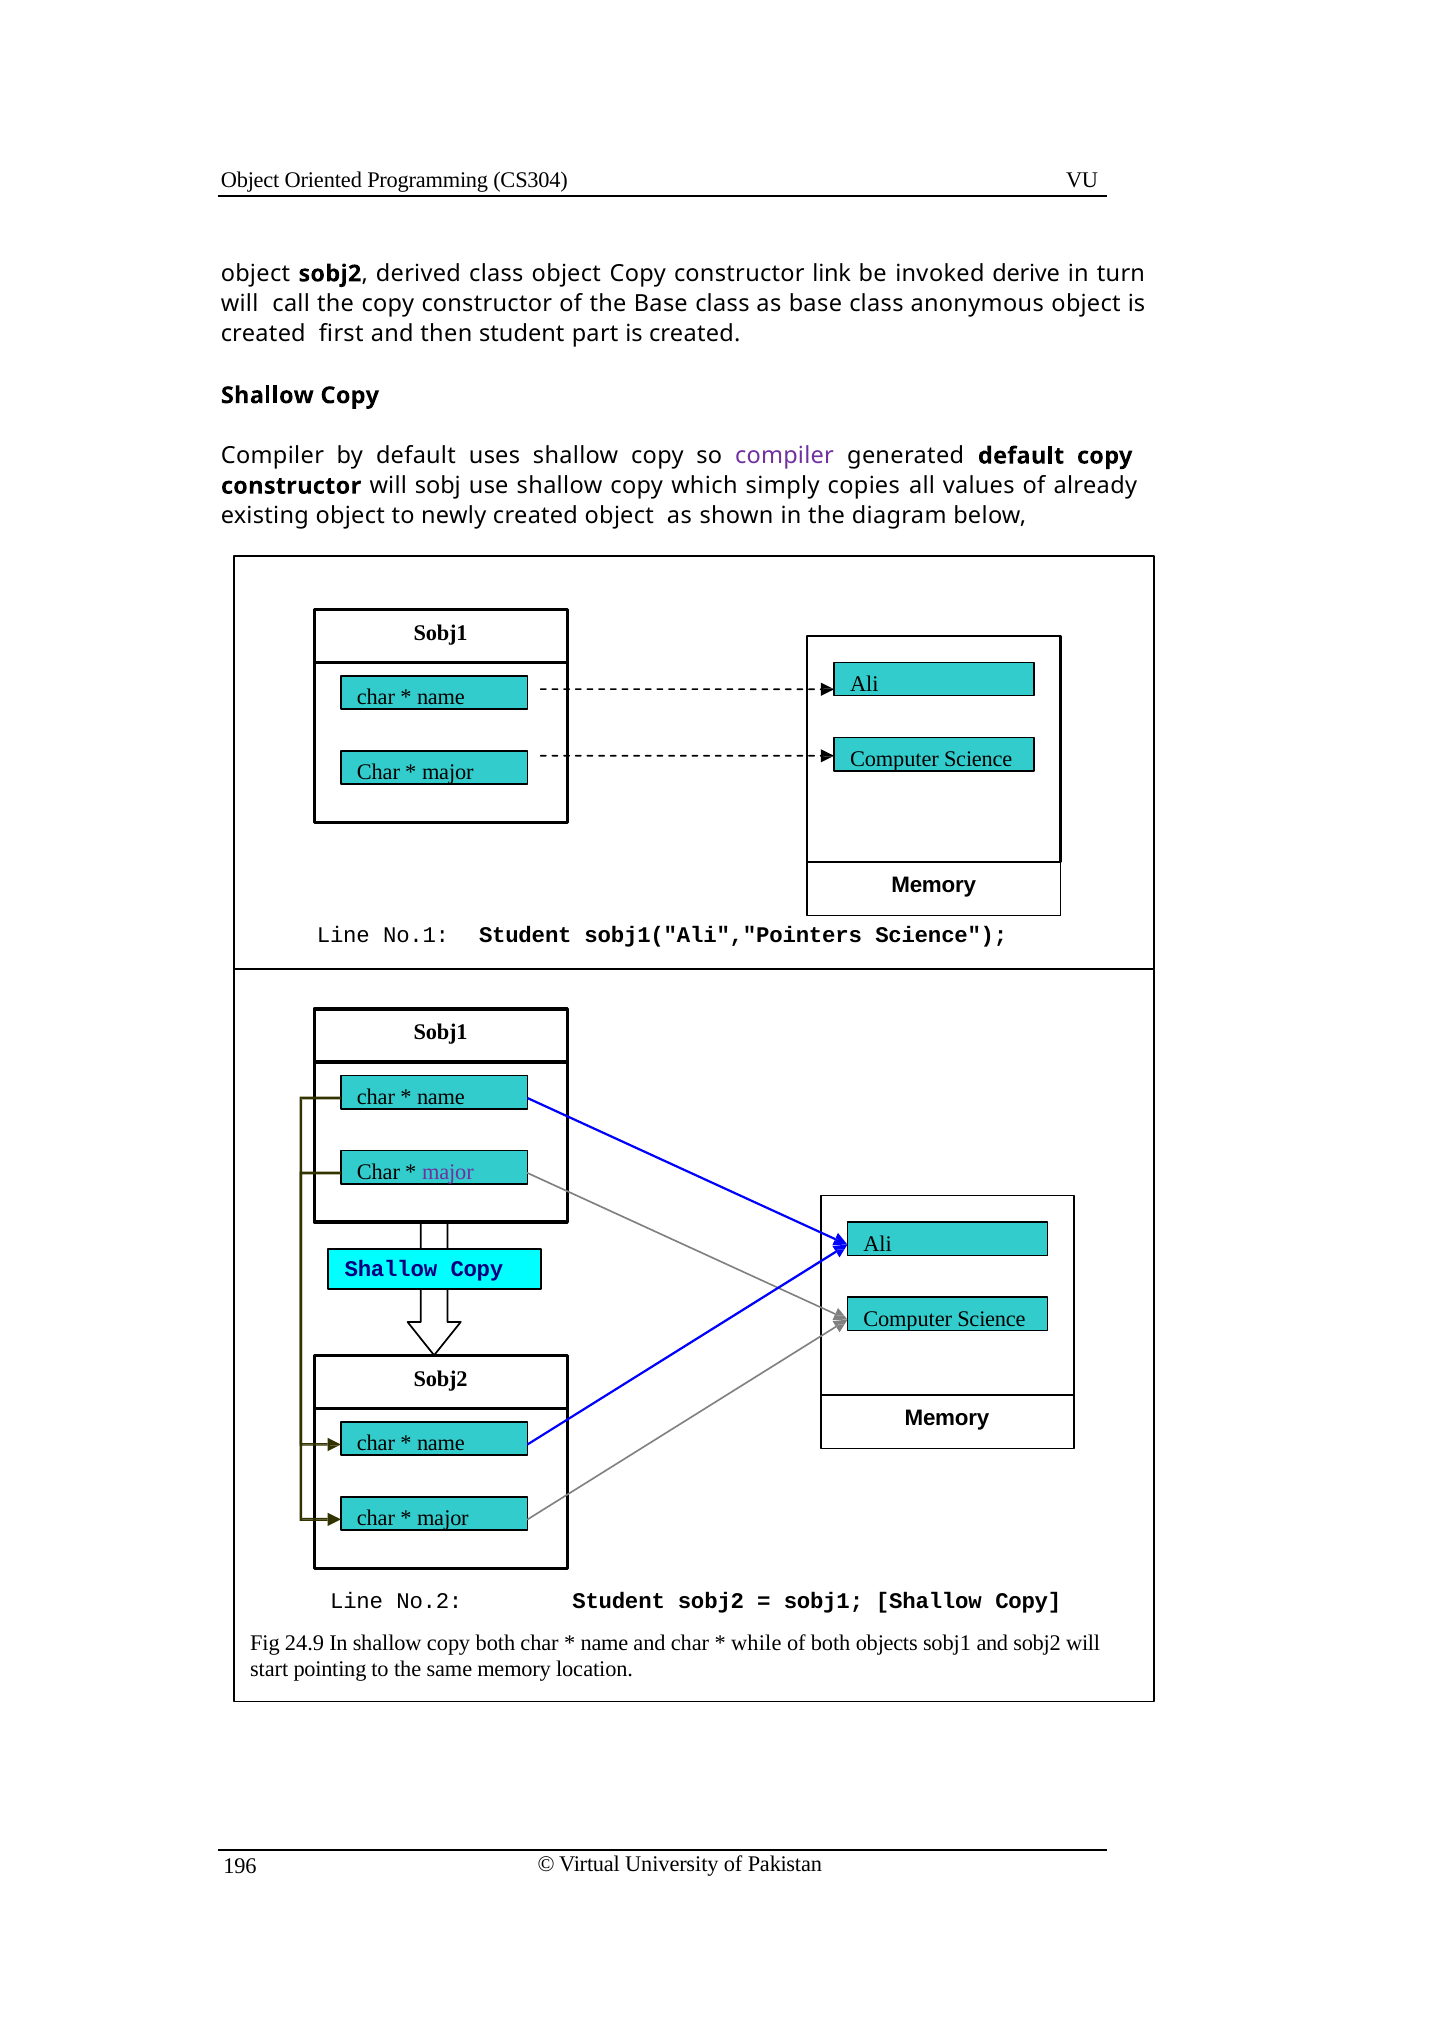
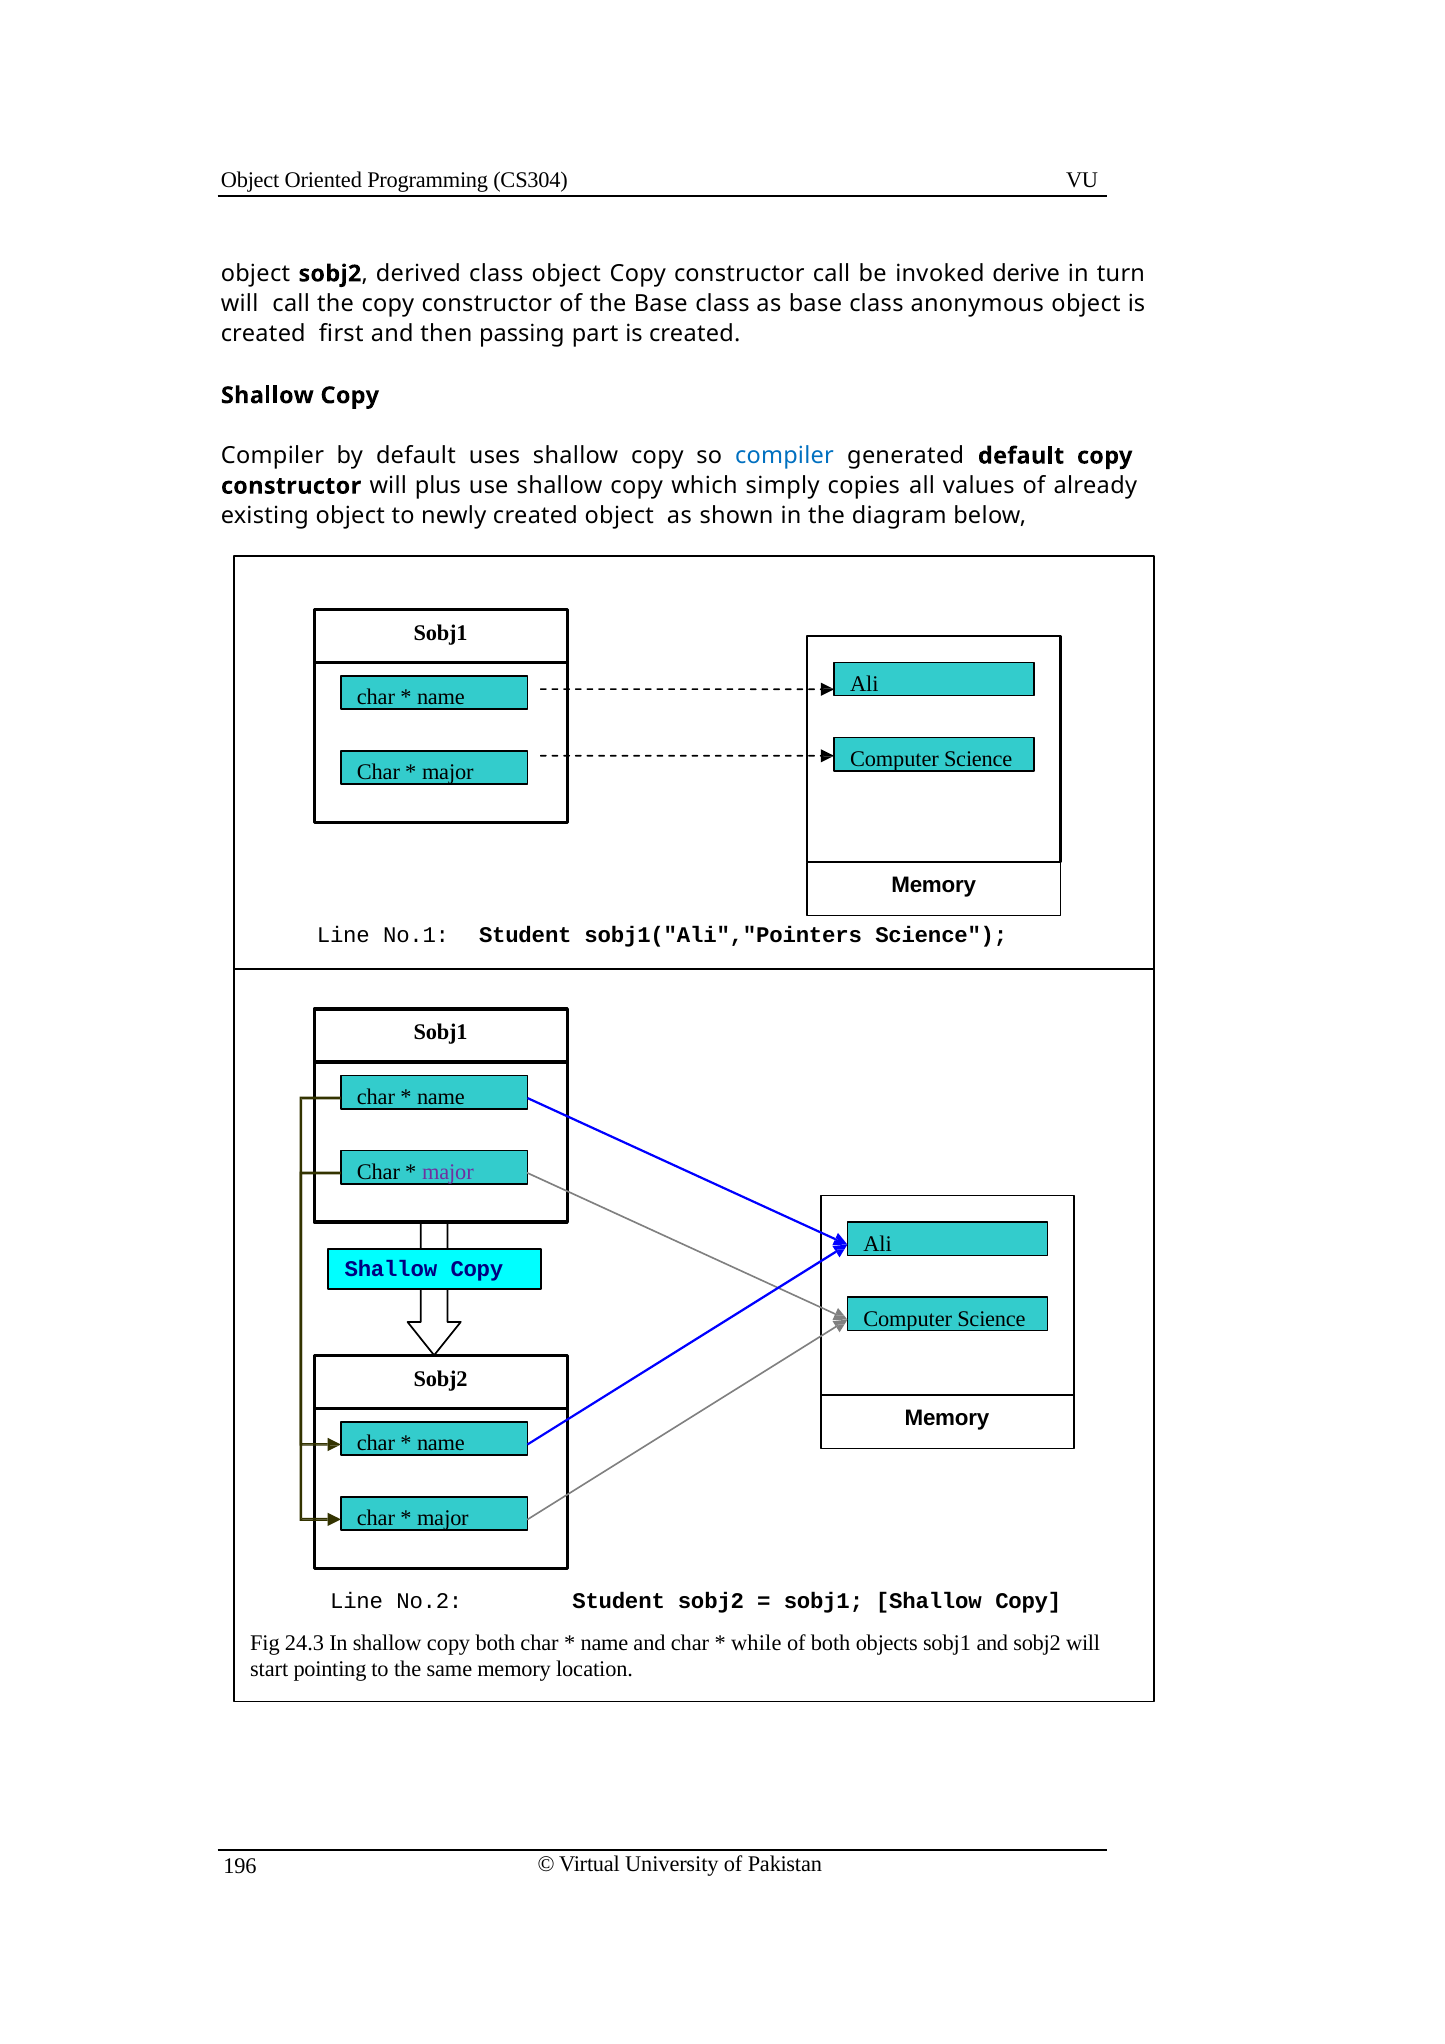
constructor link: link -> call (832, 274)
then student: student -> passing (522, 334)
compiler colour: purple -> blue (784, 456)
sobj: sobj -> plus (438, 486)
24.9: 24.9 -> 24.3 (304, 1644)
